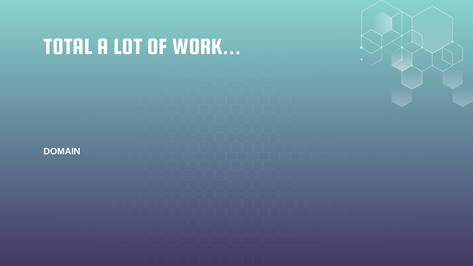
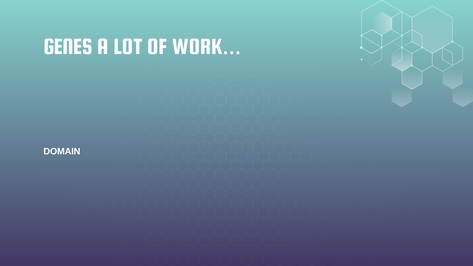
TOTAL: TOTAL -> GENES (68, 46)
